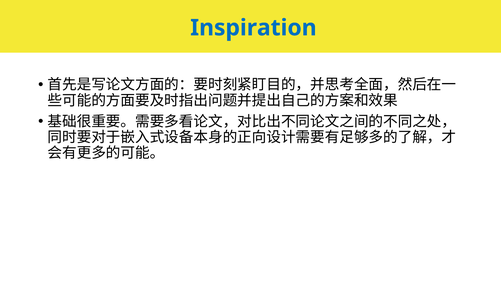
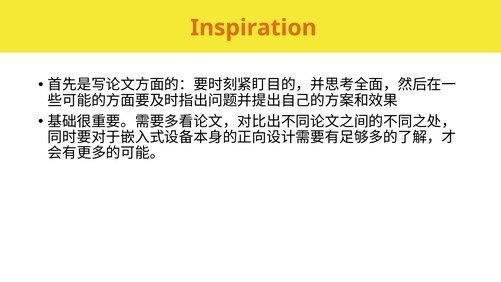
Inspiration colour: blue -> orange (253, 28)
